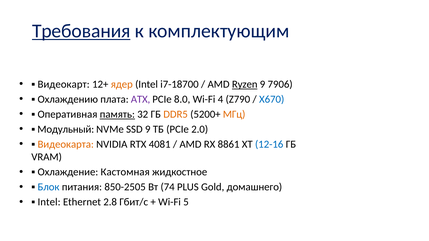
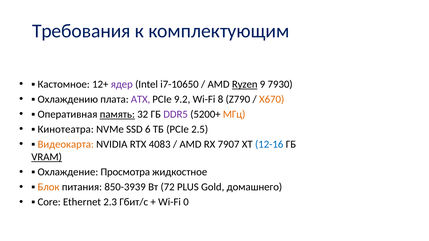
Требования underline: present -> none (81, 31)
Видеокарт: Видеокарт -> Кастомное (64, 84)
ядер colour: orange -> purple (122, 84)
i7-18700: i7-18700 -> i7-10650 (179, 84)
7906: 7906 -> 7930 (280, 84)
8.0: 8.0 -> 9.2 (182, 99)
4: 4 -> 8 (220, 99)
X670 colour: blue -> orange (272, 99)
DDR5 colour: orange -> purple (176, 114)
Модульный: Модульный -> Кинотеатра (66, 129)
SSD 9: 9 -> 6 (148, 129)
2.0: 2.0 -> 2.5 (200, 129)
4081: 4081 -> 4083 (160, 144)
8861: 8861 -> 7907 (229, 144)
VRAM underline: none -> present (47, 157)
Кастомная: Кастомная -> Просмотра (125, 172)
Блок colour: blue -> orange (49, 187)
850-2505: 850-2505 -> 850-3939 (125, 187)
74: 74 -> 72 (168, 187)
Intel: Intel -> Core (49, 202)
2.8: 2.8 -> 2.3 (110, 202)
5: 5 -> 0 (186, 202)
